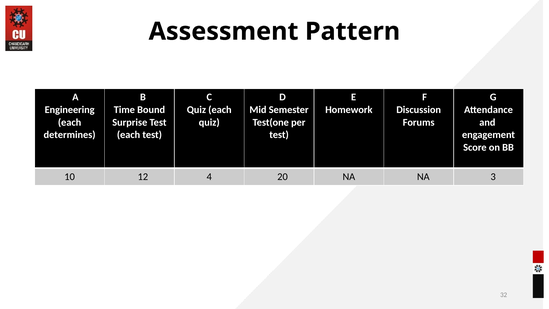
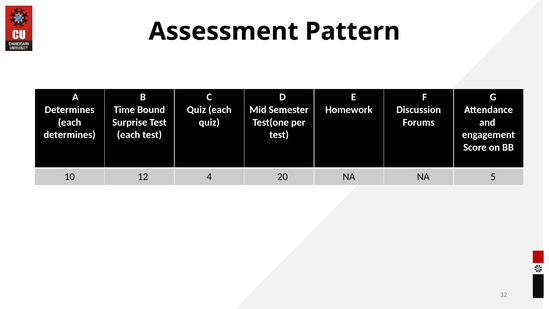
Engineering: Engineering -> Determines (70, 110)
3: 3 -> 5 (493, 177)
